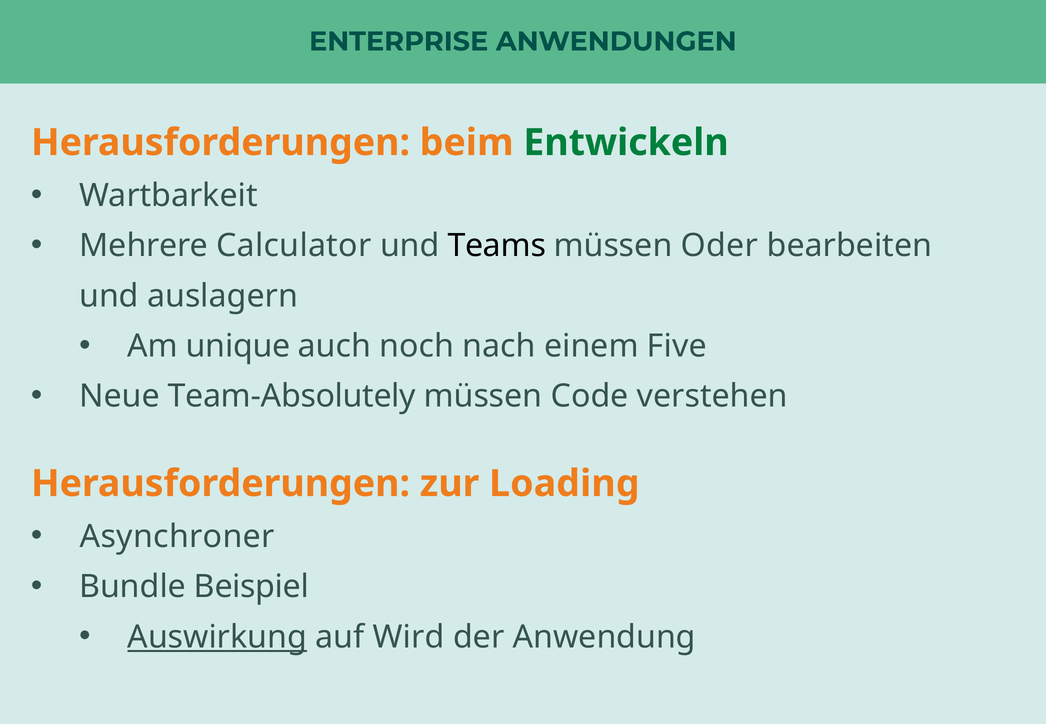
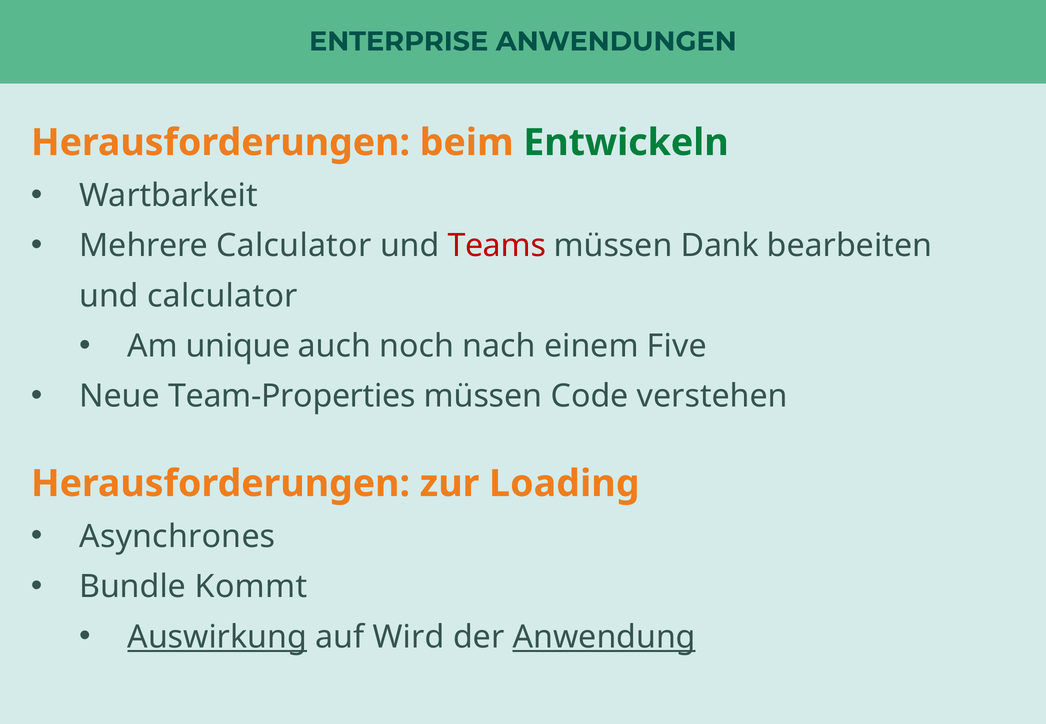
Teams colour: black -> red (497, 246)
Oder: Oder -> Dank (720, 246)
und auslagern: auslagern -> calculator (222, 296)
Team-Absolutely: Team-Absolutely -> Team-Properties (292, 396)
Asynchroner: Asynchroner -> Asynchrones (177, 537)
Beispiel: Beispiel -> Kommt (251, 587)
Anwendung underline: none -> present (604, 637)
